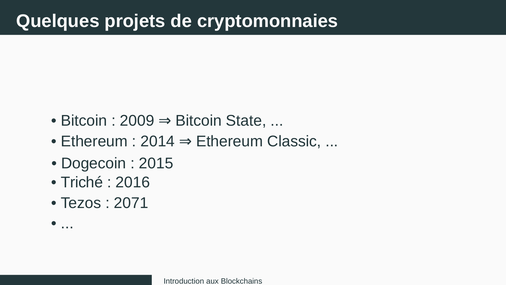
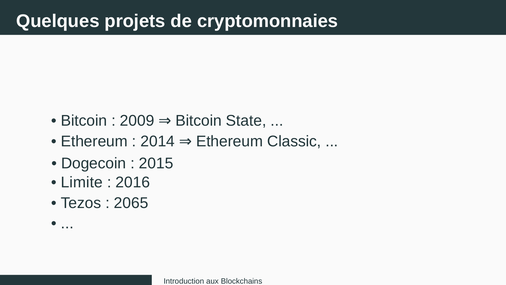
Triché: Triché -> Limite (82, 182)
2071: 2071 -> 2065 (131, 203)
